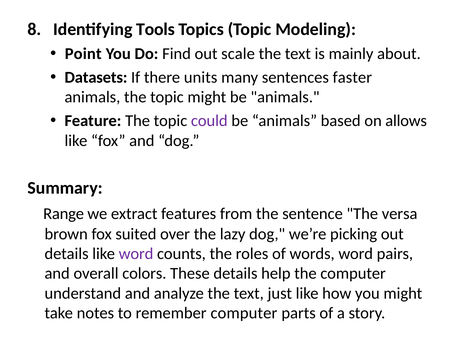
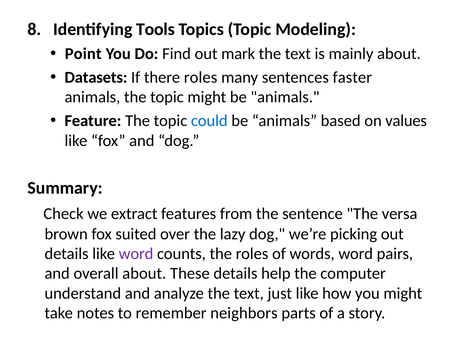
scale: scale -> mark (238, 54)
there units: units -> roles (201, 77)
could colour: purple -> blue (209, 121)
allows: allows -> values (406, 121)
Range: Range -> Check (64, 214)
overall colors: colors -> about (144, 273)
remember computer: computer -> neighbors (244, 313)
